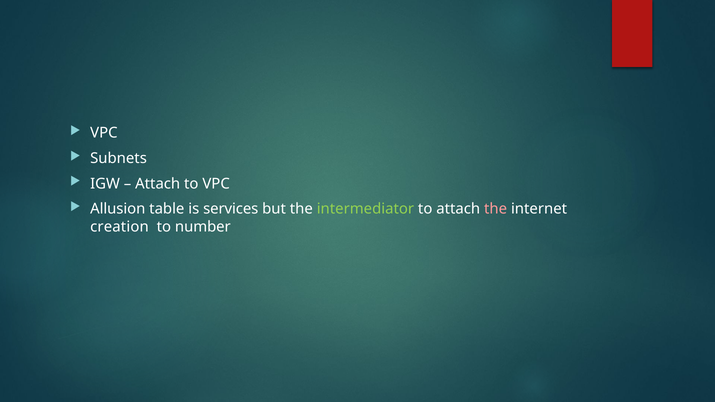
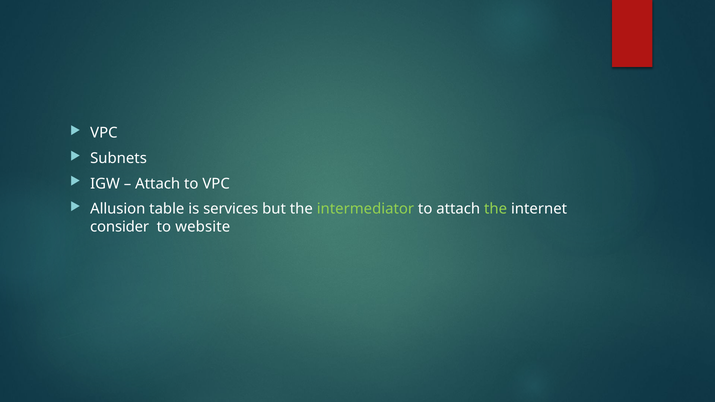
the colour: pink -> light green (496, 209)
creation: creation -> consider (120, 227)
number: number -> website (203, 227)
